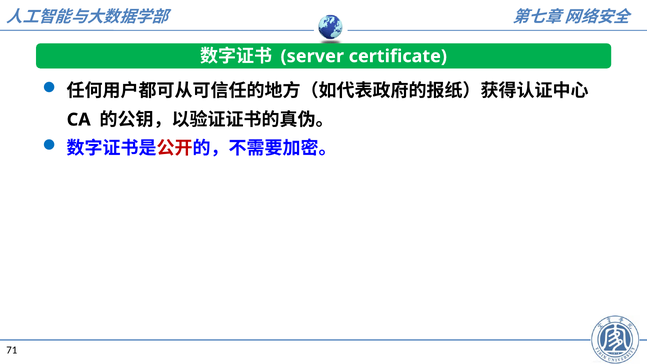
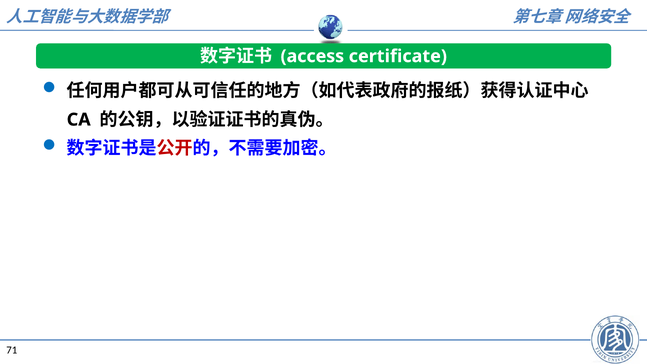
server: server -> access (312, 56)
